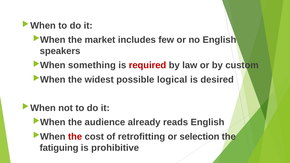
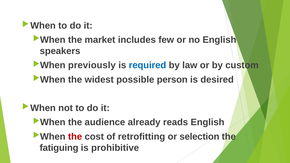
something: something -> previously (92, 65)
required colour: red -> blue (147, 65)
logical: logical -> person (172, 80)
